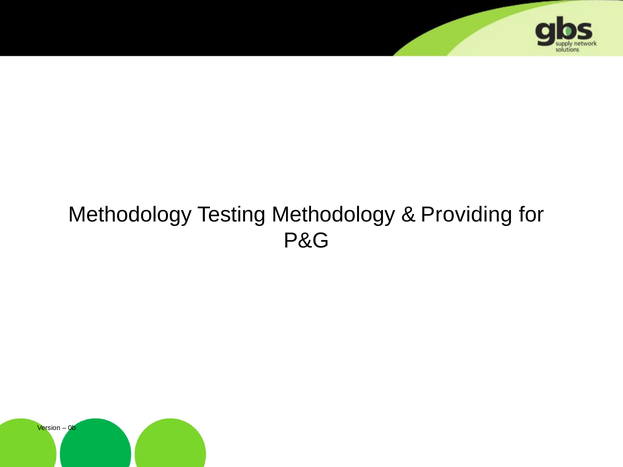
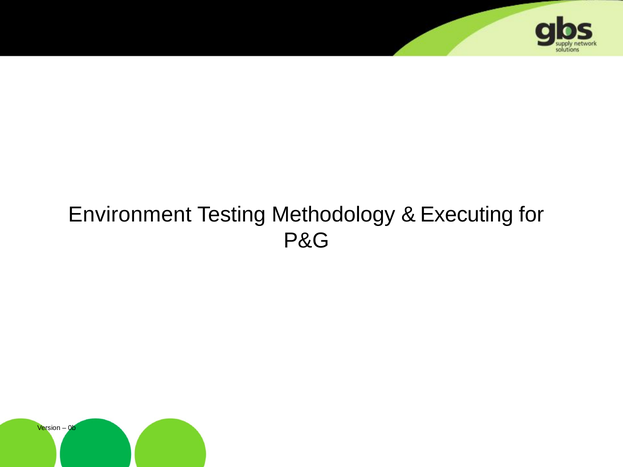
Methodology: Methodology -> Environment (130, 215)
Providing: Providing -> Executing (467, 215)
